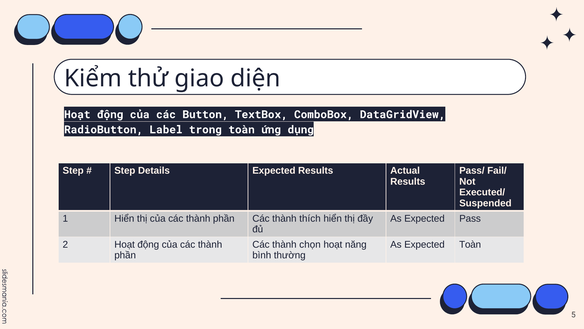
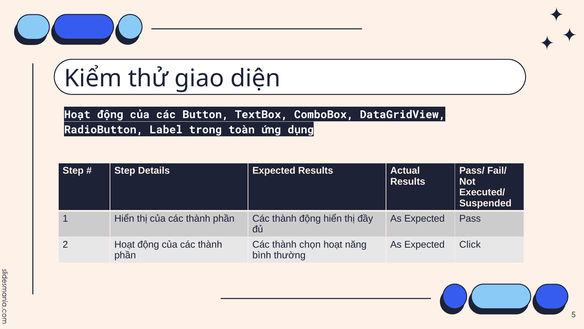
thành thích: thích -> động (310, 218)
Expected Toàn: Toàn -> Click (470, 244)
